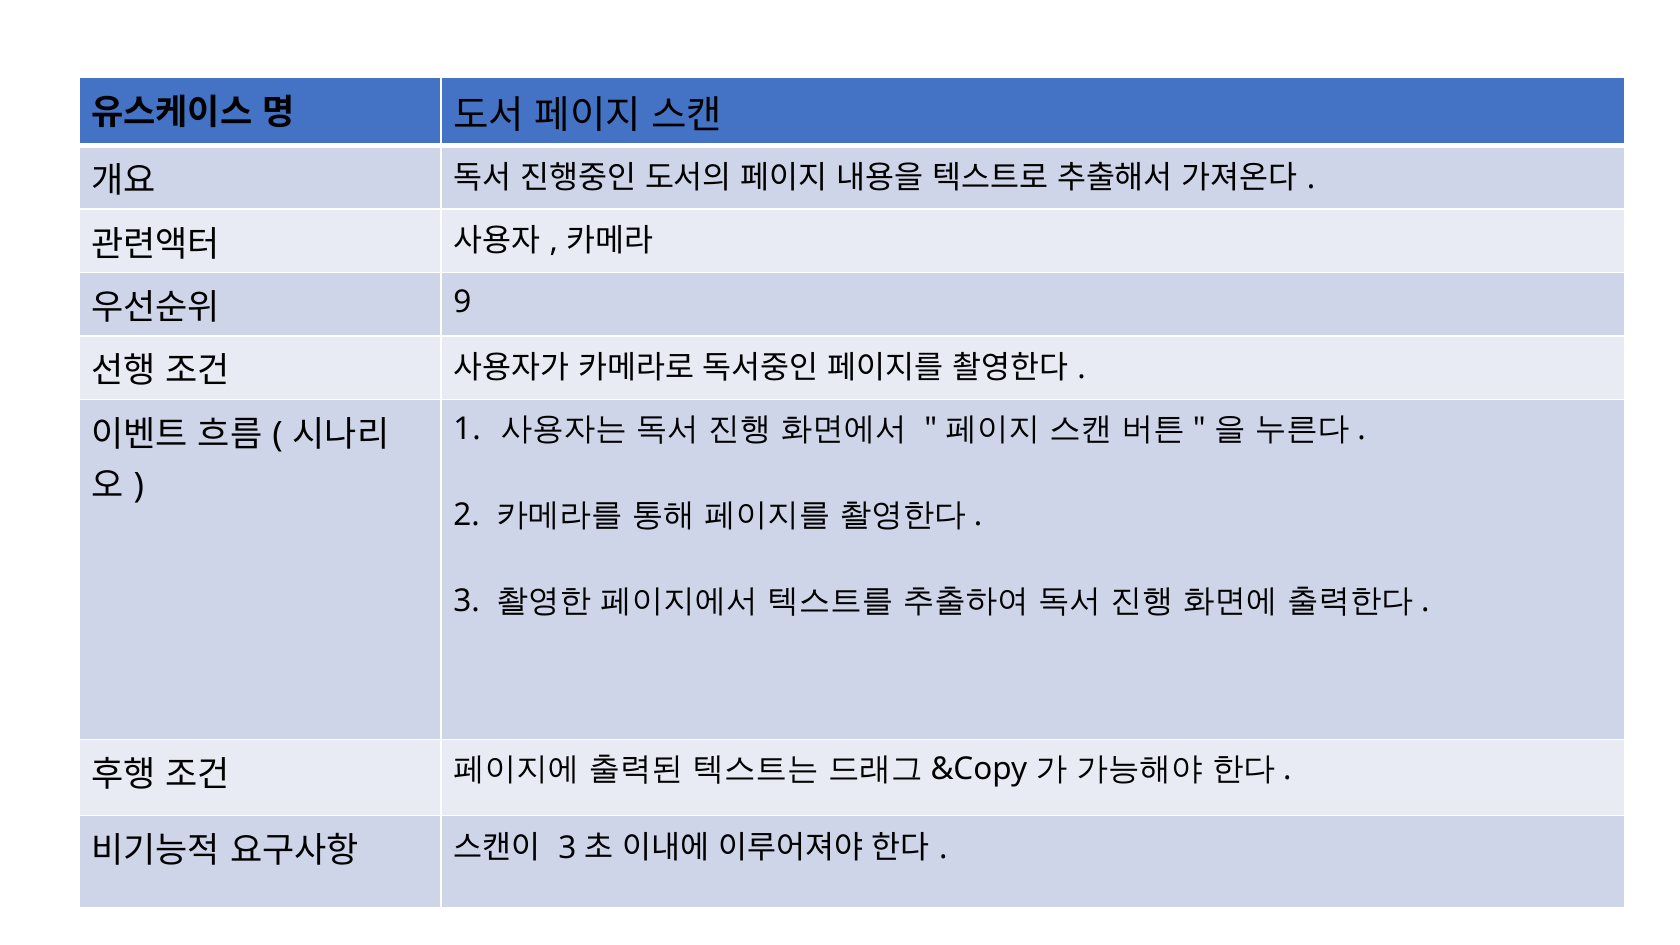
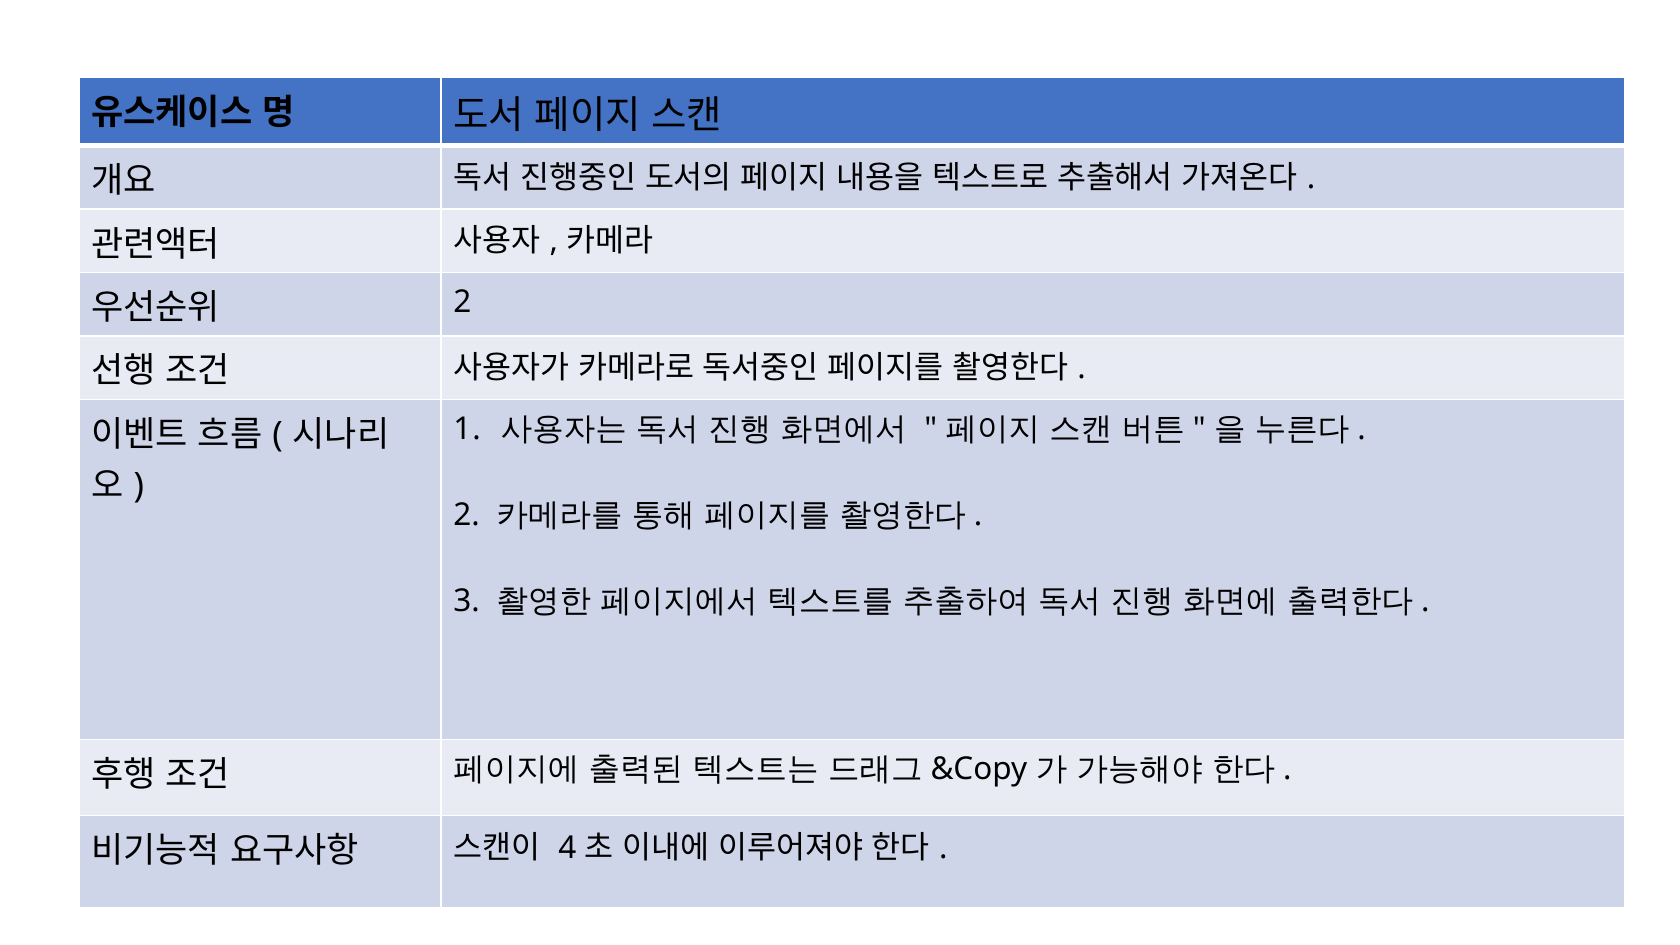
9: 9 -> 2 (463, 302)
3: 3 -> 4 (567, 848)
